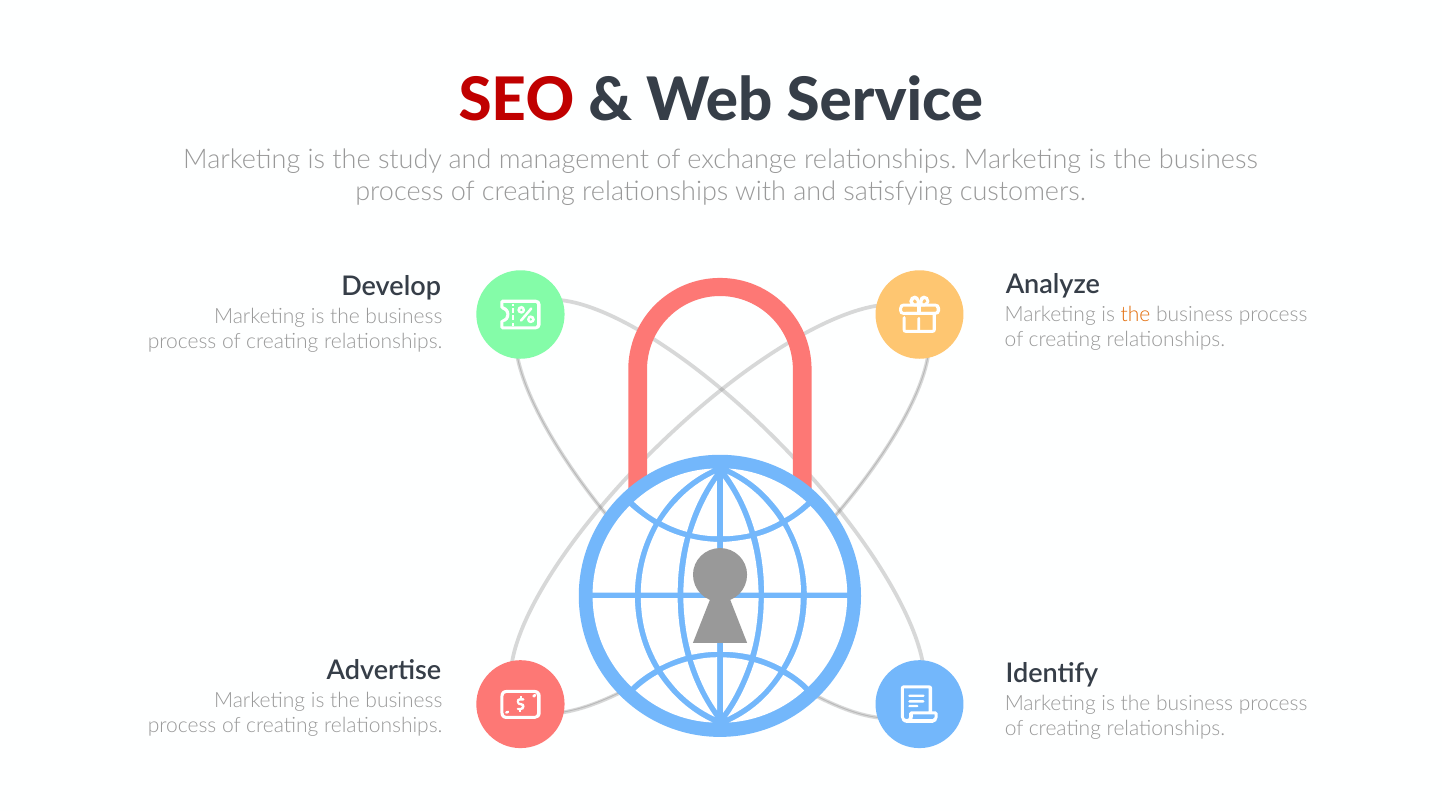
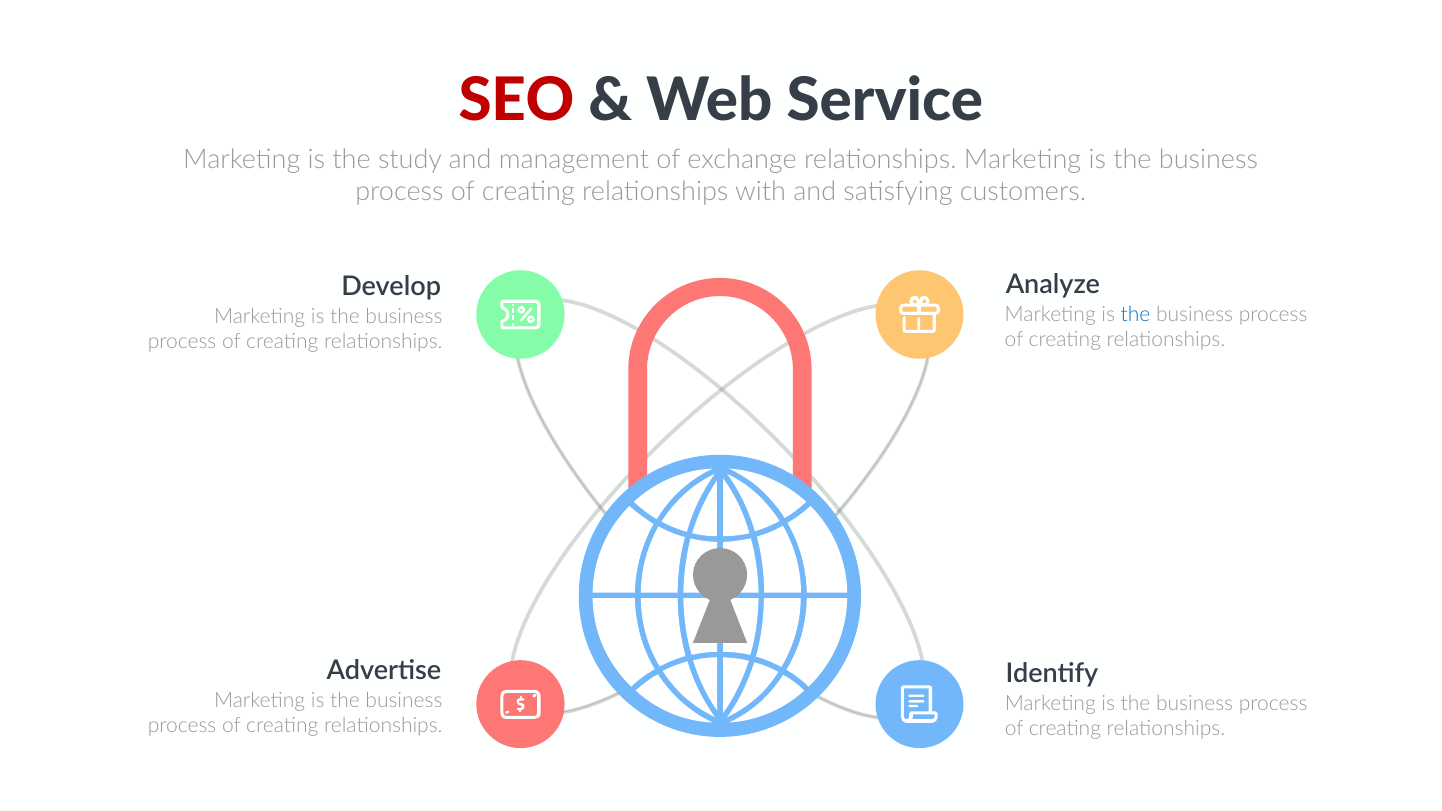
the colour: orange -> blue (1136, 315)
